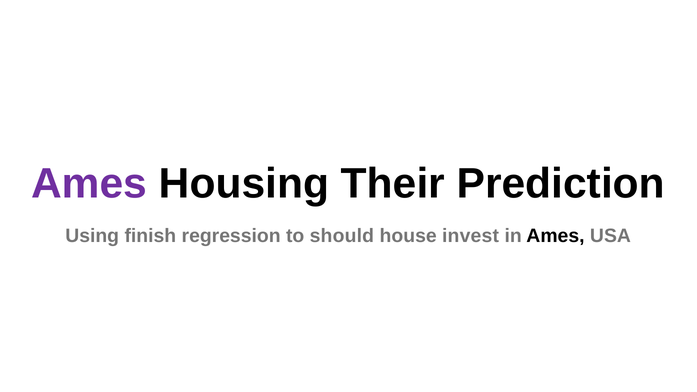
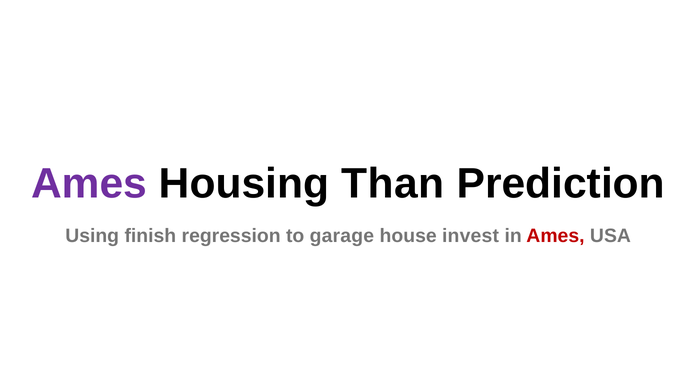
Their: Their -> Than (393, 184)
should: should -> garage (342, 236)
Ames colour: black -> red (555, 236)
